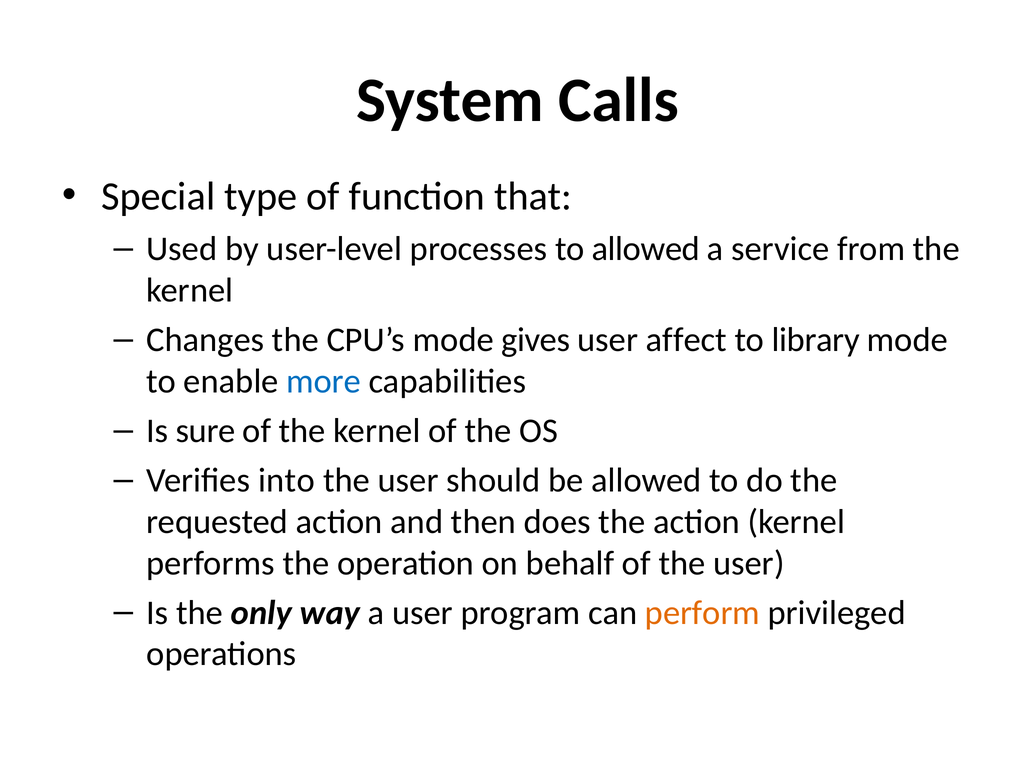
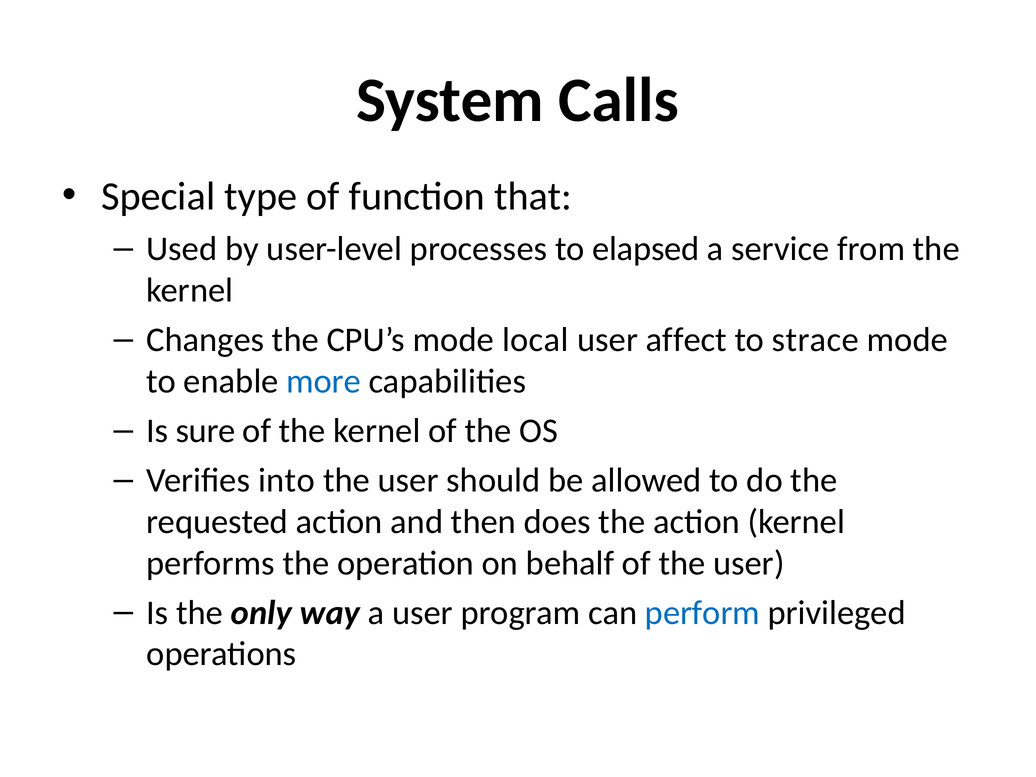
to allowed: allowed -> elapsed (646, 249)
gives: gives -> local (535, 340)
library: library -> strace (815, 340)
perform colour: orange -> blue (702, 613)
